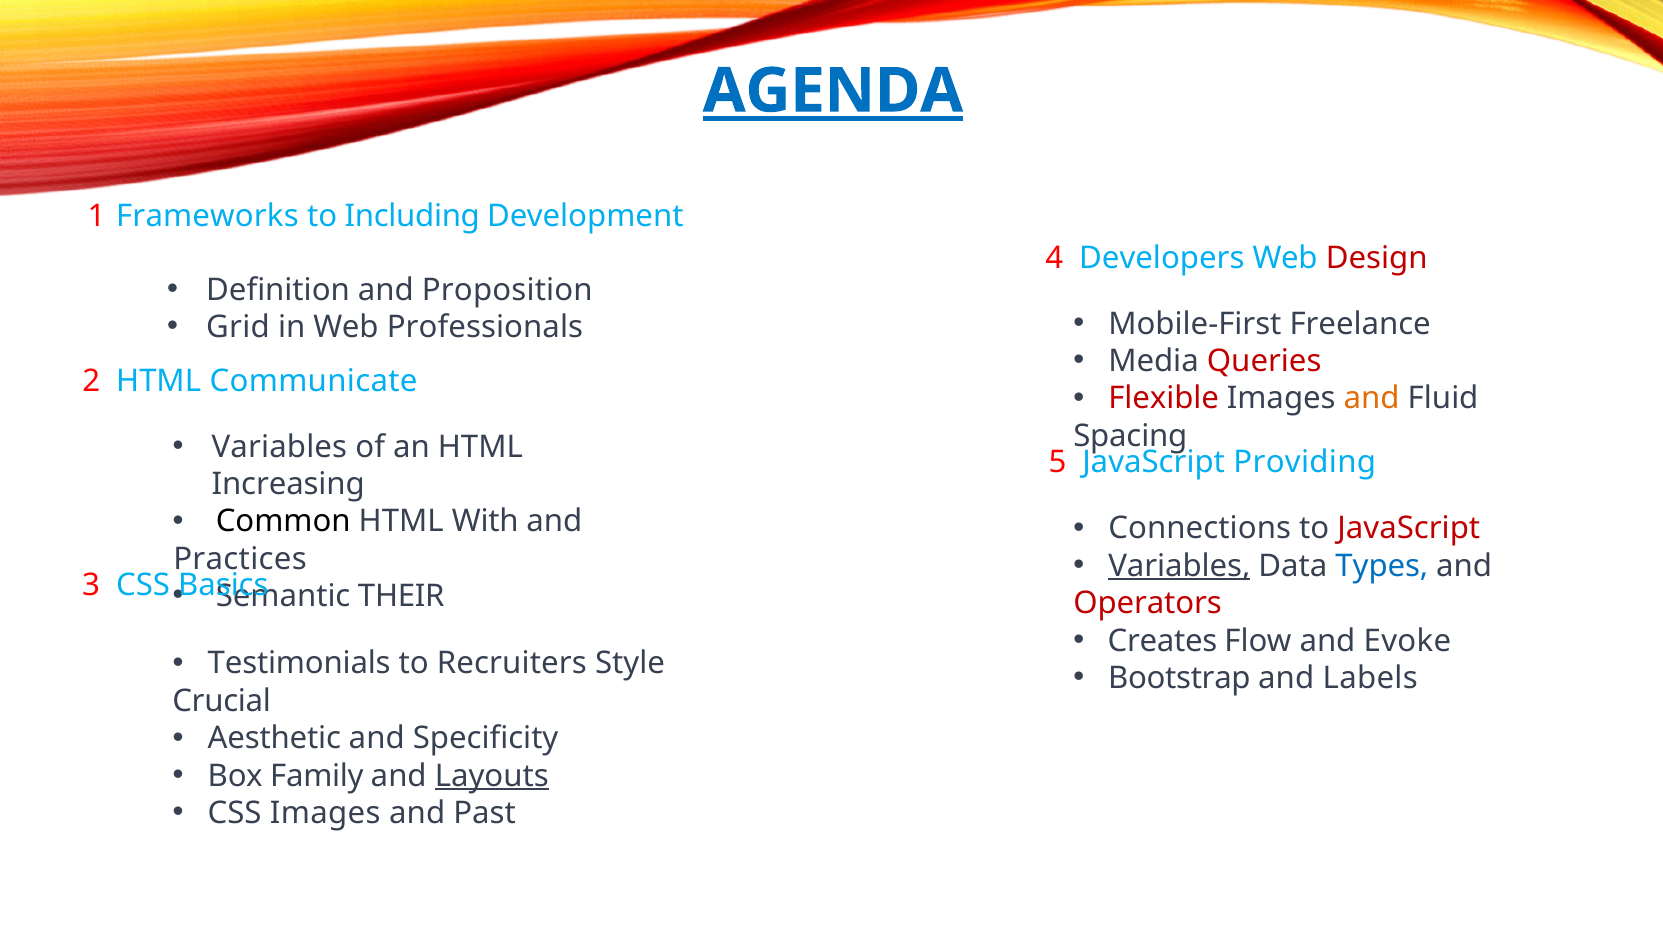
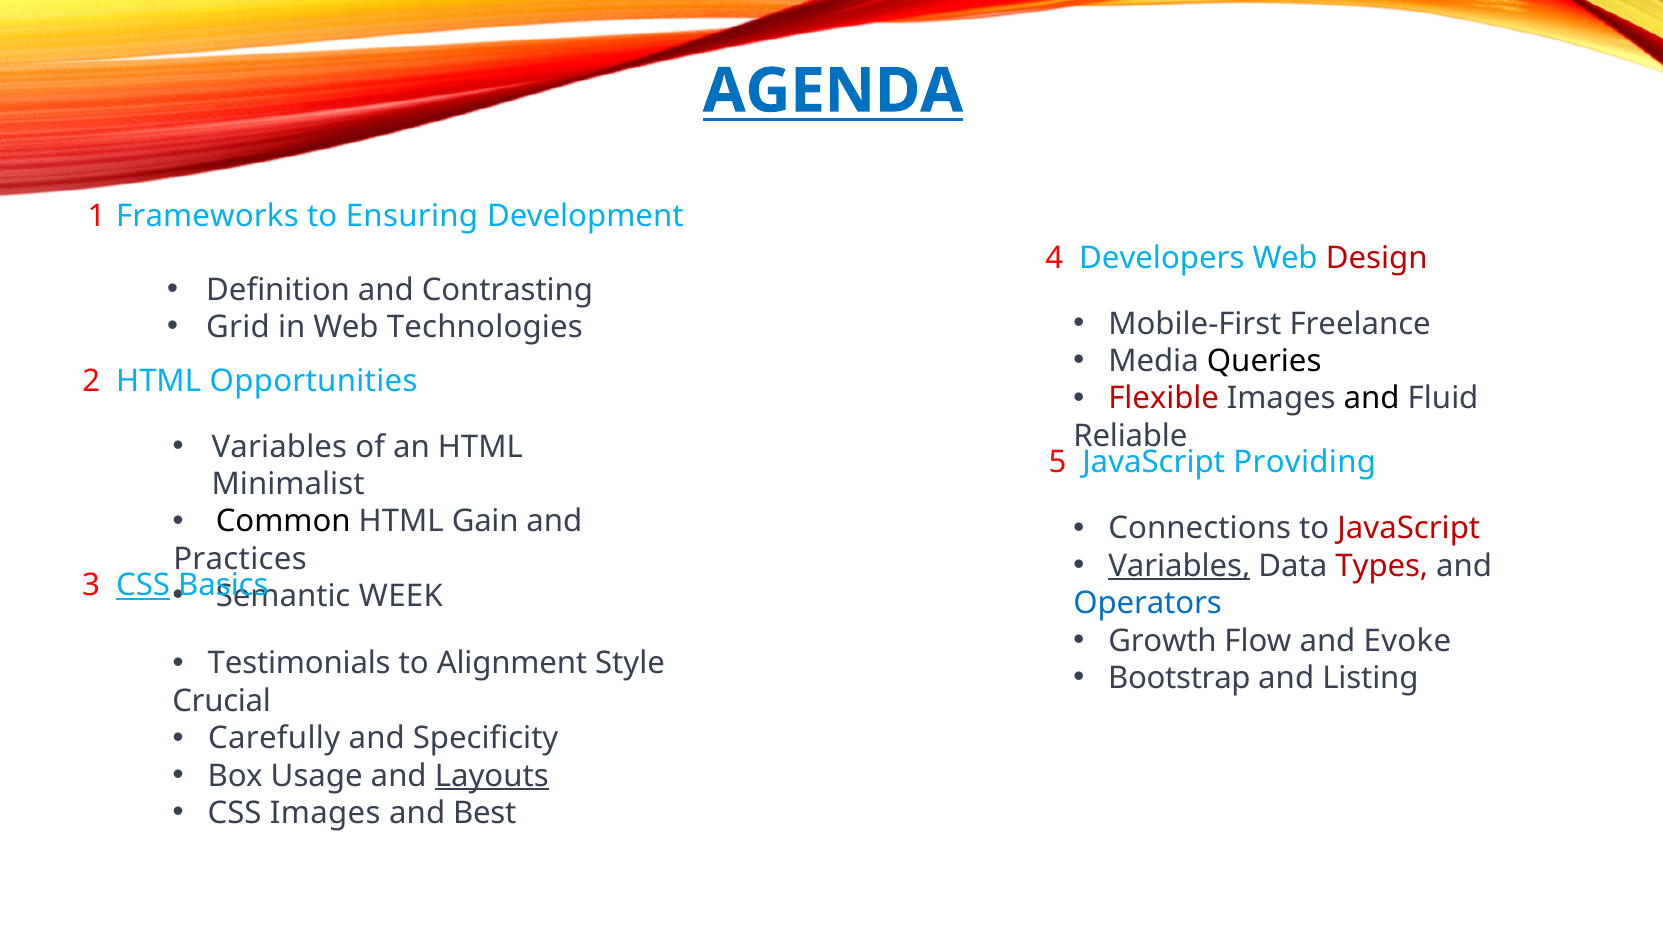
AGENDA underline: present -> none (833, 91)
Including: Including -> Ensuring (412, 217)
Proposition: Proposition -> Contrasting (507, 290)
Professionals: Professionals -> Technologies (485, 327)
Queries colour: red -> black (1264, 361)
Communicate: Communicate -> Opportunities (314, 381)
and colour: orange -> black (1372, 399)
Spacing: Spacing -> Reliable (1130, 436)
Increasing: Increasing -> Minimalist (288, 484)
With: With -> Gain (485, 522)
Types colour: blue -> red (1382, 566)
CSS underline: none -> present (143, 585)
THEIR: THEIR -> WEEK (401, 597)
Operators colour: red -> blue (1148, 604)
Creates: Creates -> Growth (1162, 641)
Recruiters: Recruiters -> Alignment (512, 664)
Labels: Labels -> Listing (1370, 678)
Aesthetic: Aesthetic -> Carefully (274, 739)
Family: Family -> Usage (317, 776)
Past: Past -> Best (485, 814)
